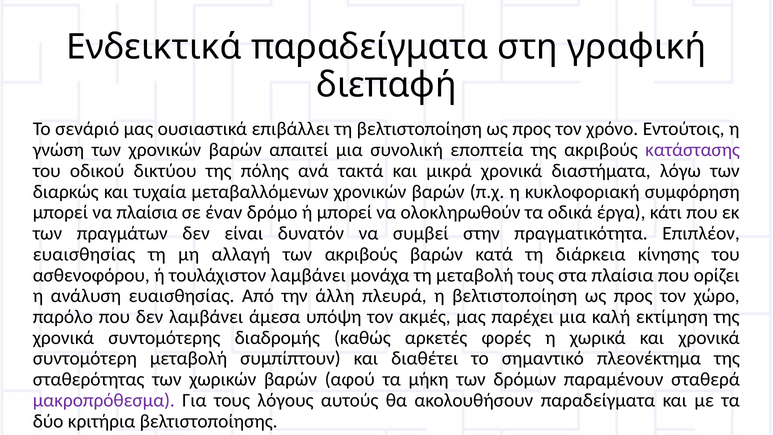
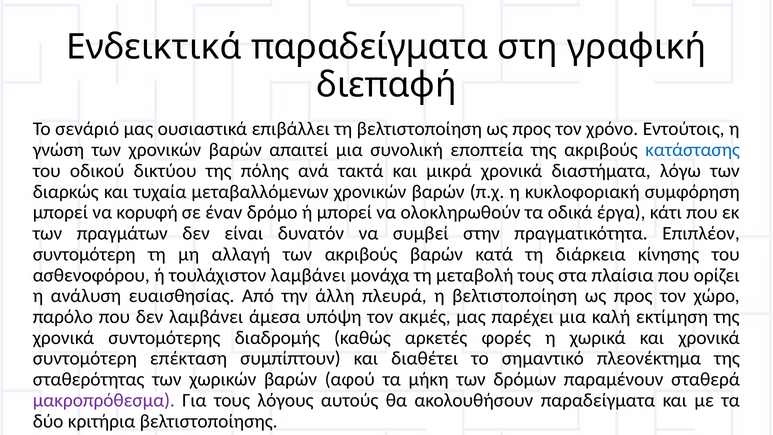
κατάστασης colour: purple -> blue (693, 150)
να πλαίσια: πλαίσια -> κορυφή (147, 212)
ευαισθησίας: ευαισθησίας -> συντομότερη (84, 254)
συντομότερη μεταβολή: μεταβολή -> επέκταση (188, 358)
